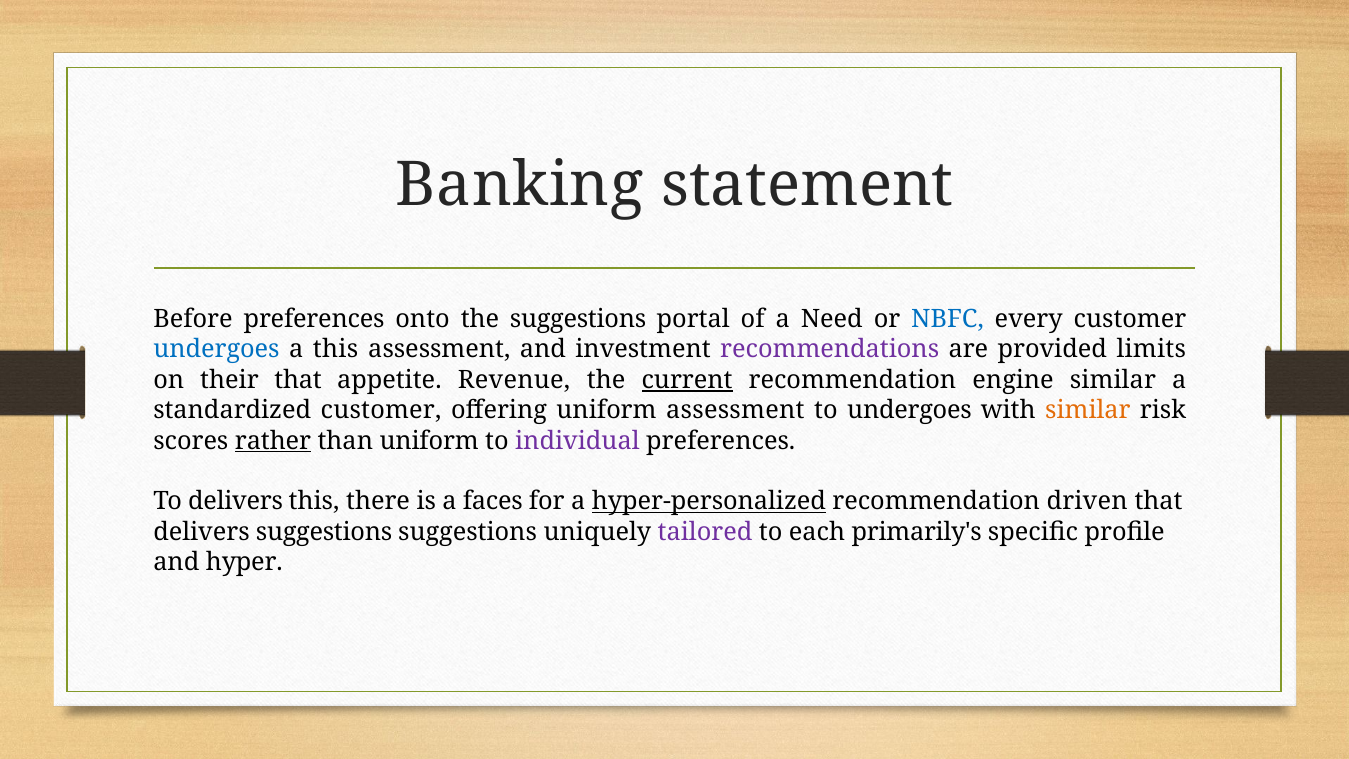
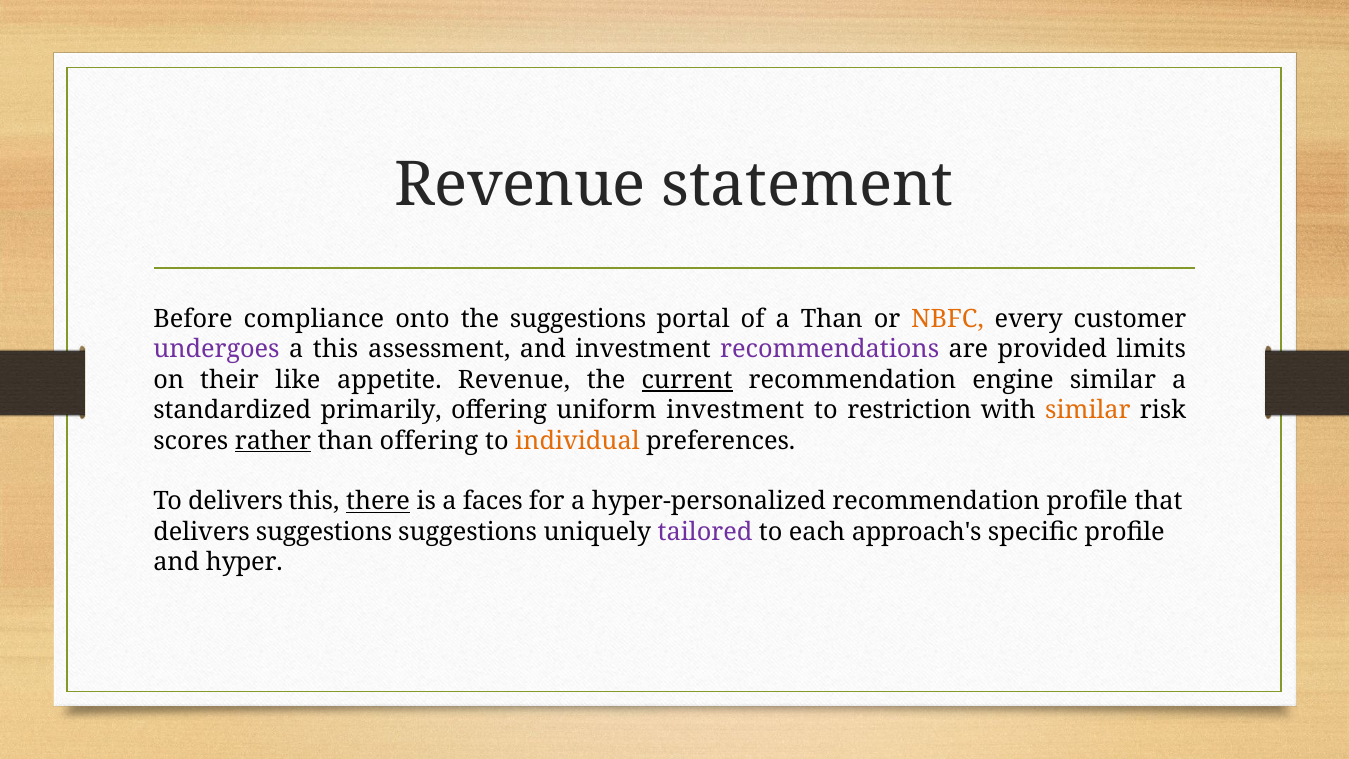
Banking: Banking -> Revenue (520, 185)
Before preferences: preferences -> compliance (314, 319)
a Need: Need -> Than (832, 319)
NBFC colour: blue -> orange (948, 319)
undergoes colour: blue -> purple (216, 350)
their that: that -> like (298, 380)
standardized customer: customer -> primarily (381, 410)
uniform assessment: assessment -> investment (735, 410)
to undergoes: undergoes -> restriction (909, 410)
than uniform: uniform -> offering (429, 441)
individual colour: purple -> orange (577, 441)
there underline: none -> present (378, 501)
hyper-personalized underline: present -> none (709, 501)
recommendation driven: driven -> profile (1087, 501)
primarily's: primarily's -> approach's (917, 532)
